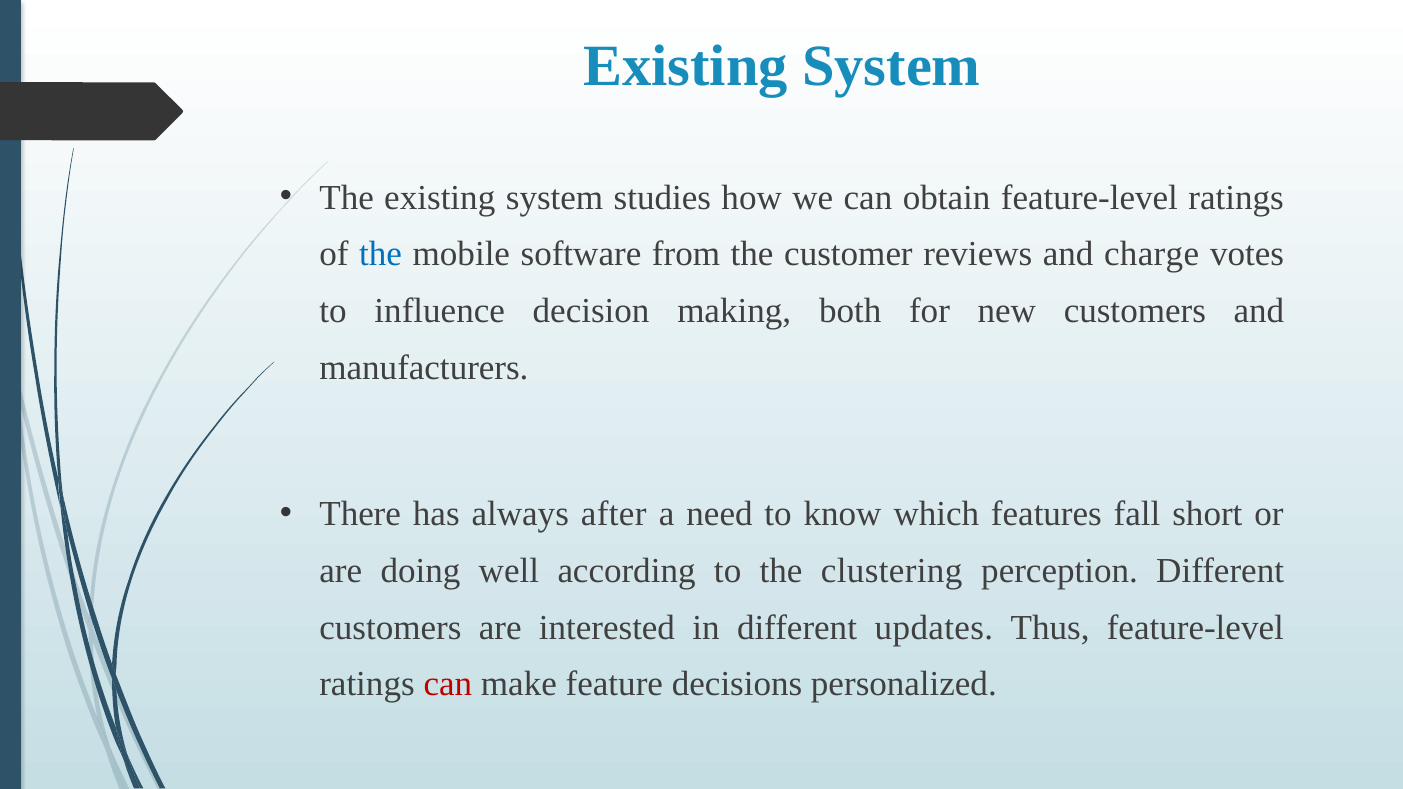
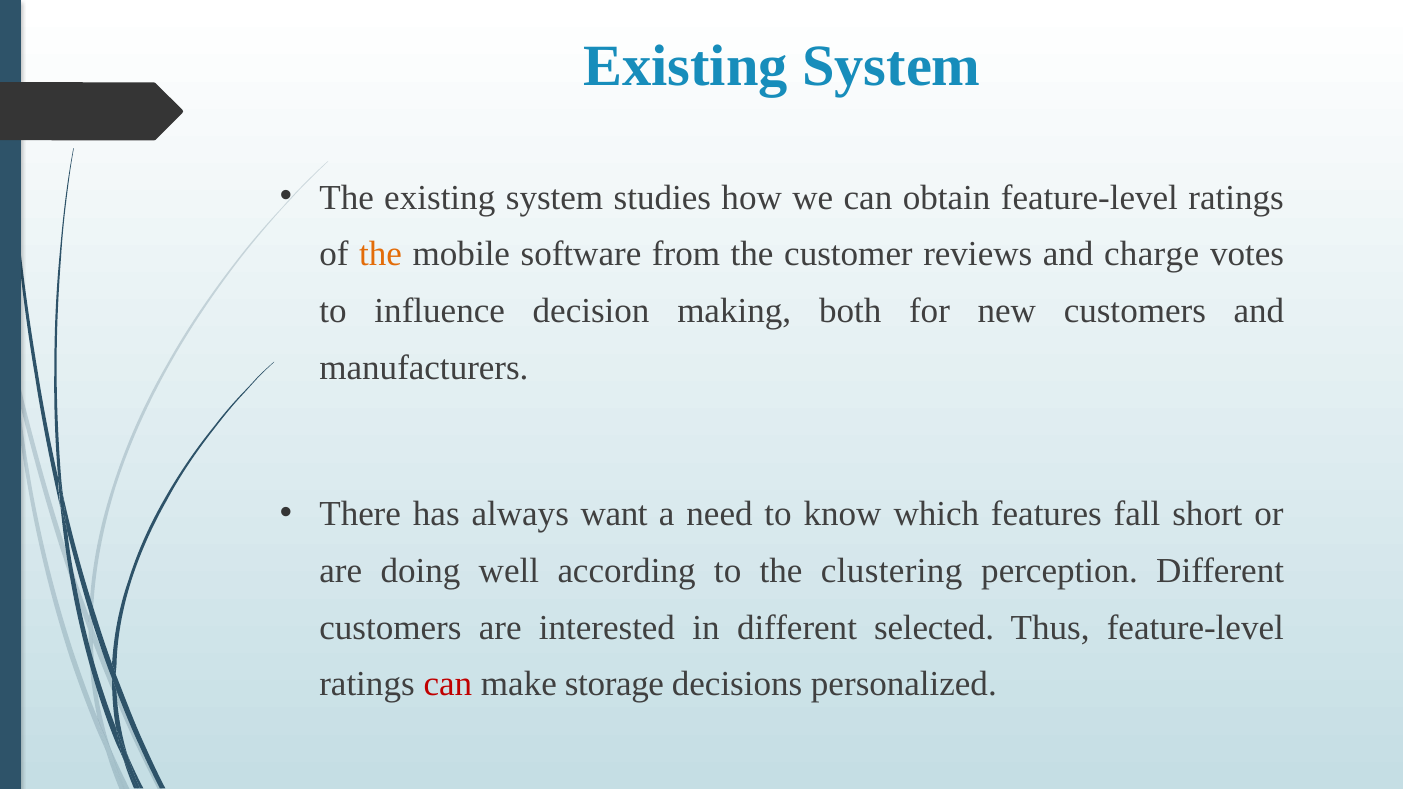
the colour: blue -> orange (381, 254)
after: after -> want (614, 514)
updates: updates -> selected (934, 628)
feature: feature -> storage (614, 684)
